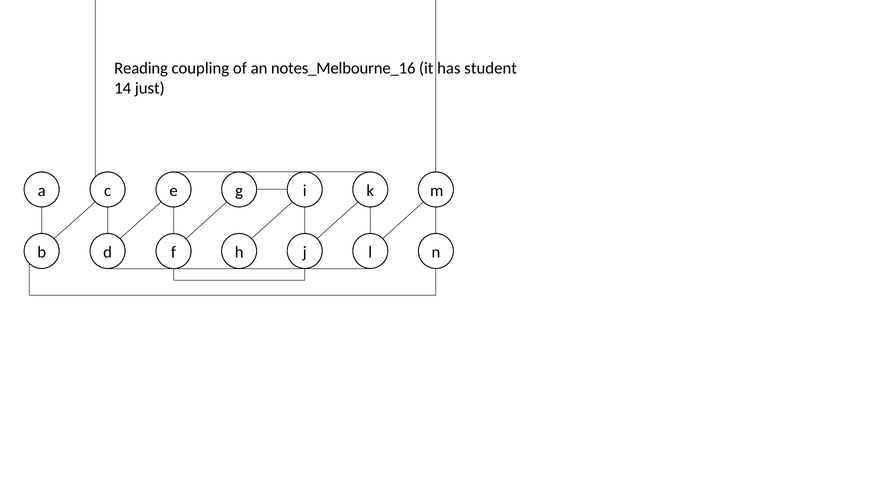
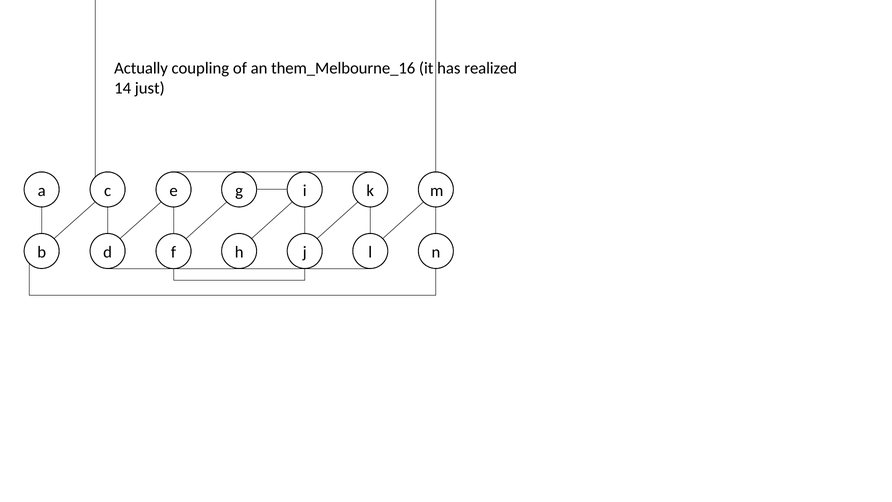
Reading: Reading -> Actually (141, 68)
notes_Melbourne_16: notes_Melbourne_16 -> them_Melbourne_16 (343, 68)
student: student -> realized (491, 68)
